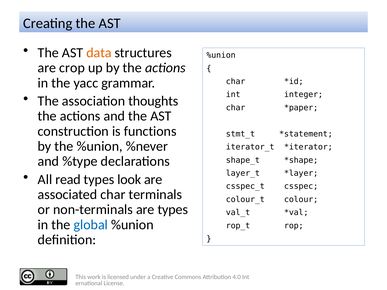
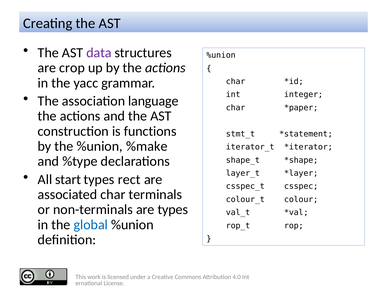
data colour: orange -> purple (99, 53)
thoughts: thoughts -> language (153, 101)
%never: %never -> %make (147, 146)
read: read -> start (68, 180)
look: look -> rect (129, 180)
